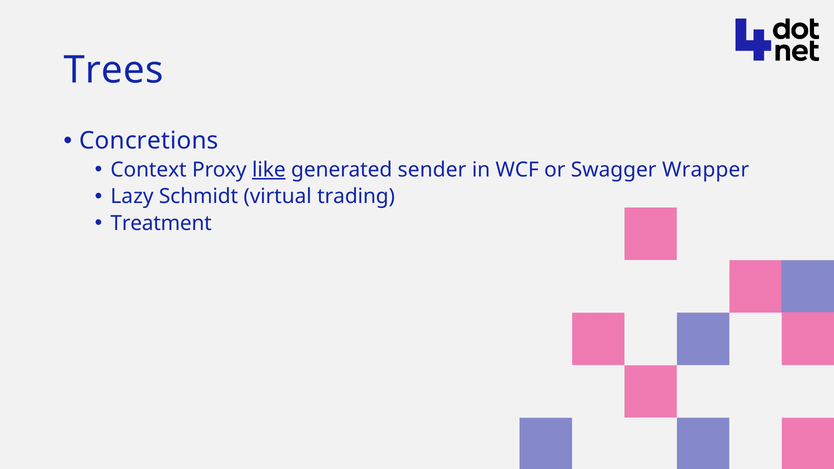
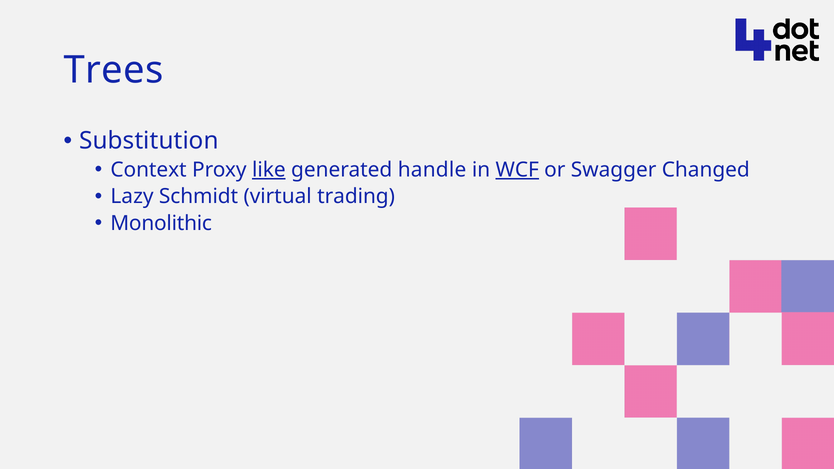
Concretions: Concretions -> Substitution (149, 141)
sender: sender -> handle (432, 170)
WCF underline: none -> present (517, 170)
Wrapper: Wrapper -> Changed (706, 170)
Treatment: Treatment -> Monolithic (161, 223)
